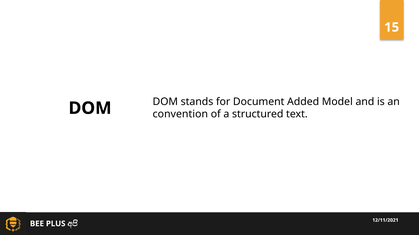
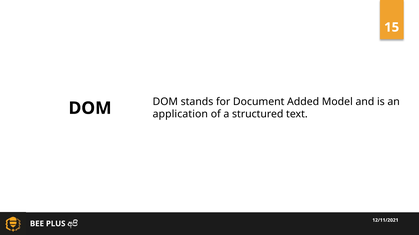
convention: convention -> application (180, 114)
